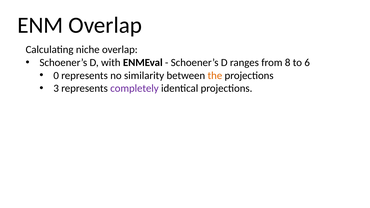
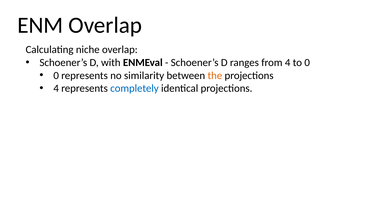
from 8: 8 -> 4 (288, 63)
to 6: 6 -> 0 (307, 63)
3: 3 -> 4 (56, 88)
completely colour: purple -> blue (134, 88)
